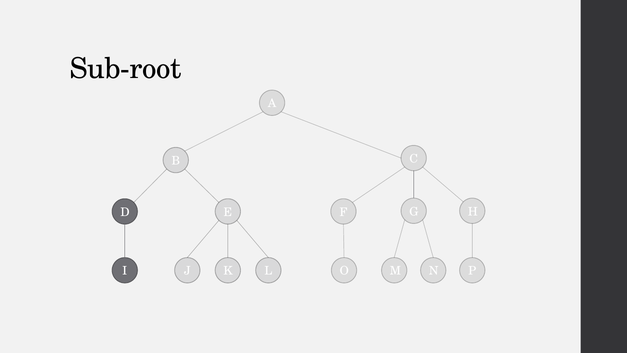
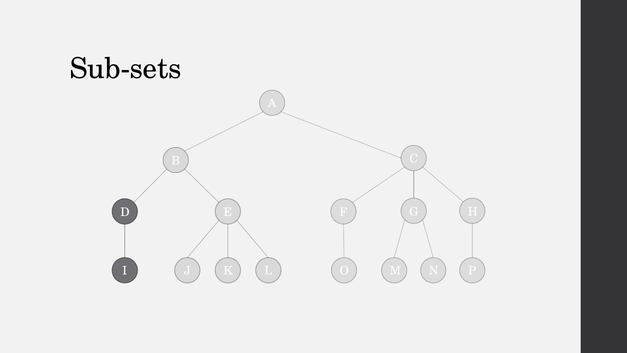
Sub-root: Sub-root -> Sub-sets (125, 69)
